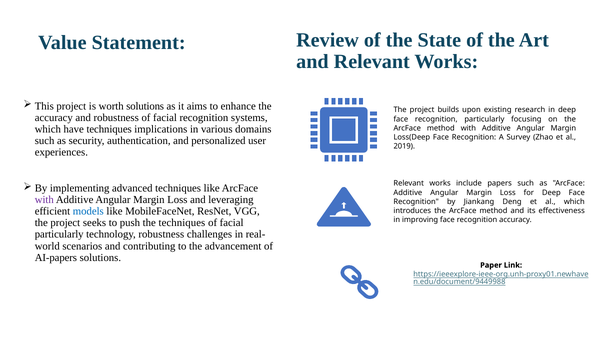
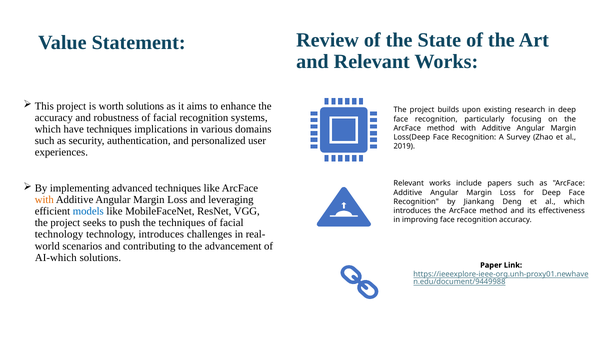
with colour: purple -> orange (44, 200)
particularly: particularly -> technology (59, 234)
technology robustness: robustness -> introduces (161, 234)
AI-papers: AI-papers -> AI-which (56, 257)
